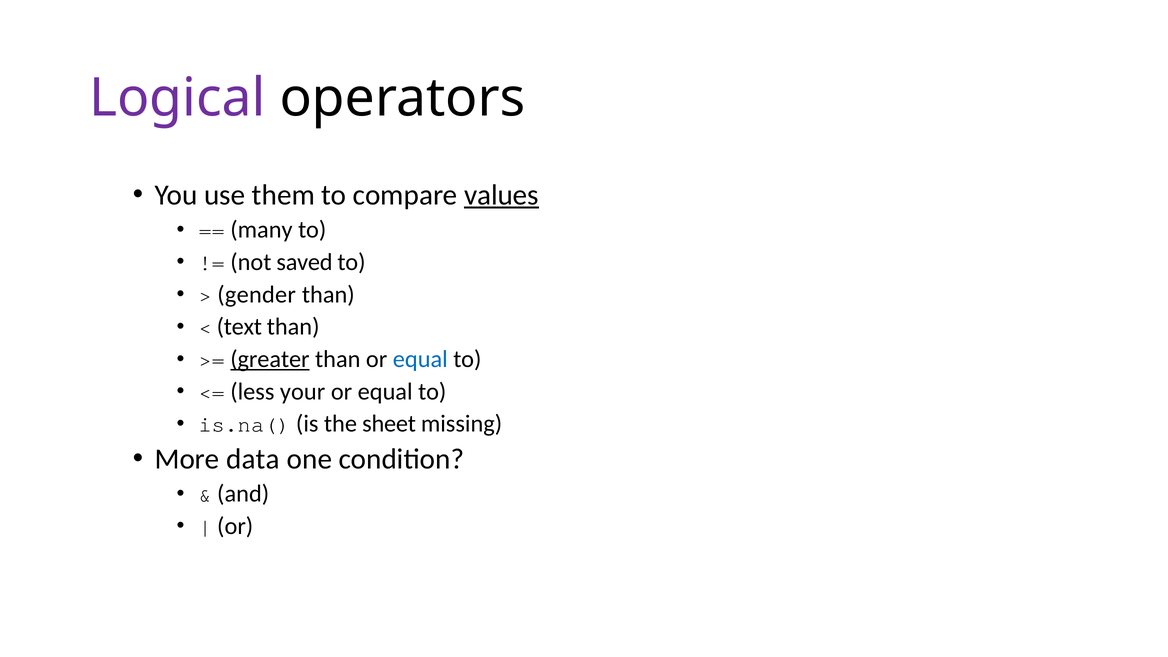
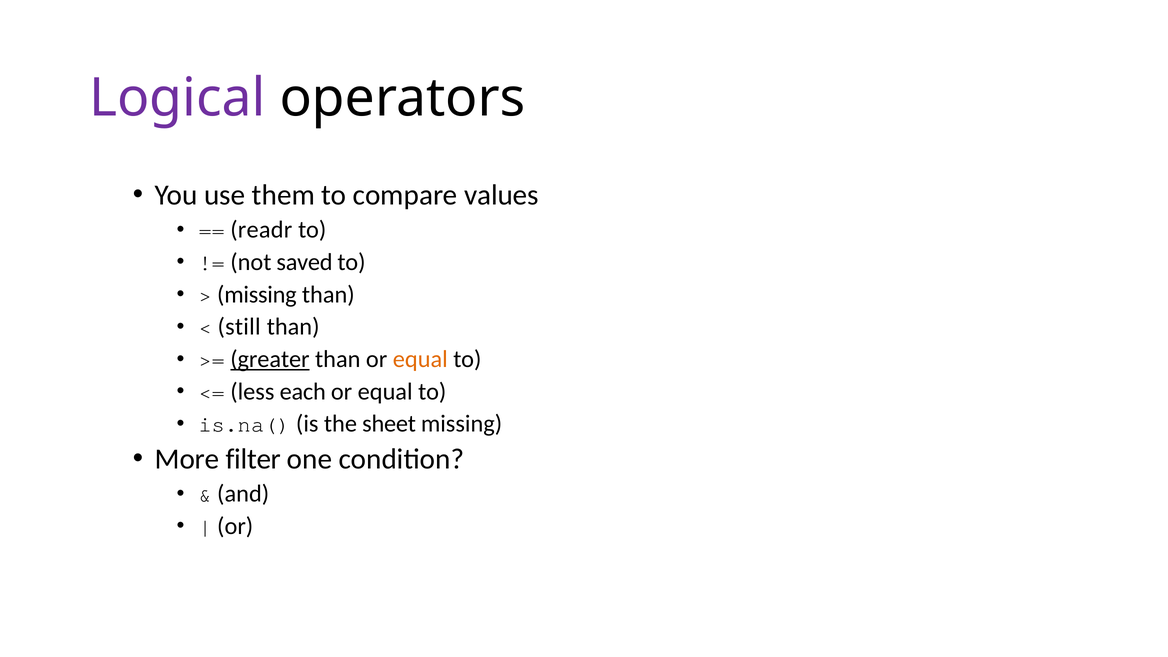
values underline: present -> none (501, 195)
many: many -> readr (261, 230)
gender: gender -> missing (257, 295)
text: text -> still (239, 327)
equal colour: blue -> orange (420, 359)
your: your -> each (303, 392)
data: data -> filter (253, 459)
